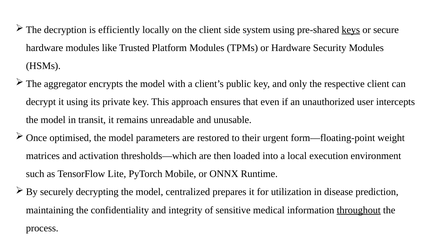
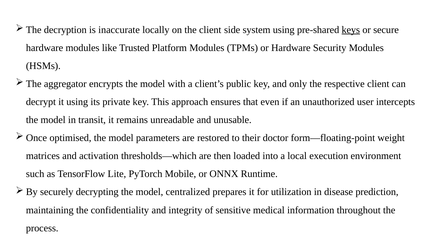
efficiently: efficiently -> inaccurate (119, 30)
urgent: urgent -> doctor (276, 138)
throughout underline: present -> none (359, 210)
